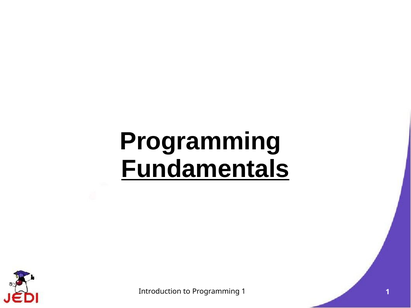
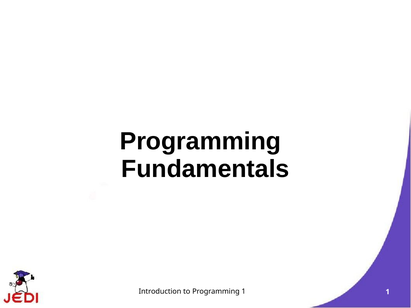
Fundamentals underline: present -> none (205, 169)
